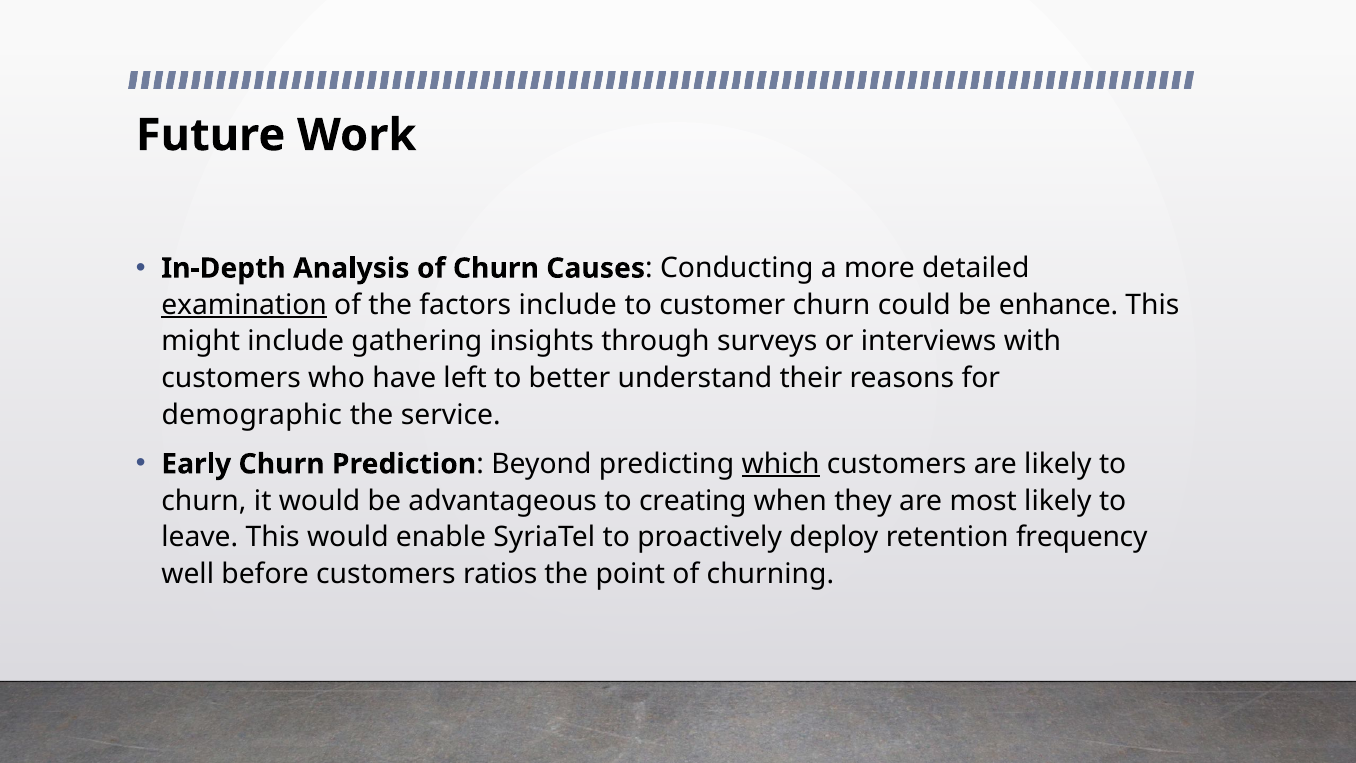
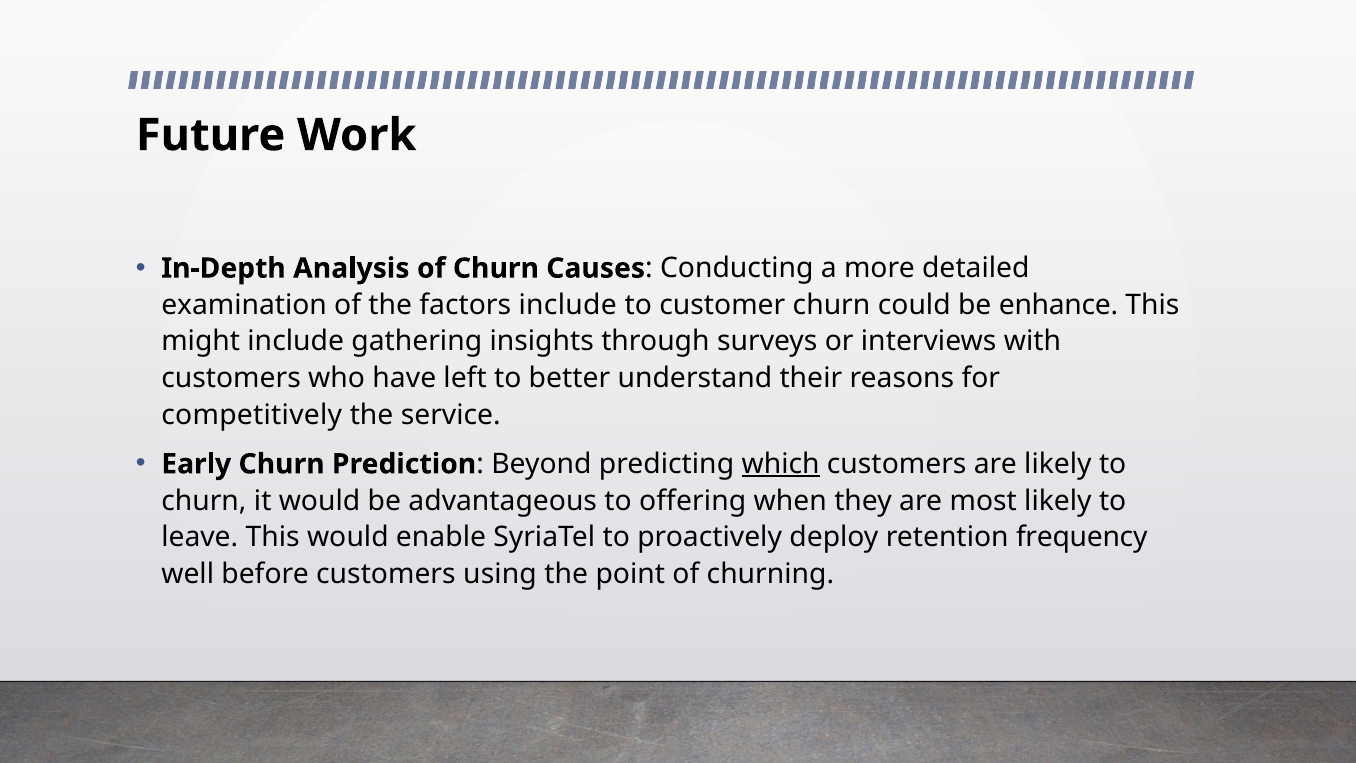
examination underline: present -> none (244, 305)
demographic: demographic -> competitively (252, 415)
creating: creating -> offering (693, 501)
ratios: ratios -> using (500, 574)
